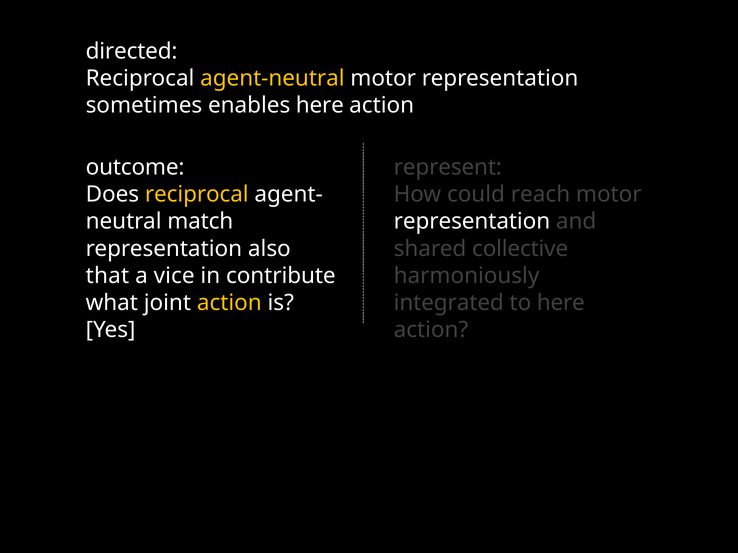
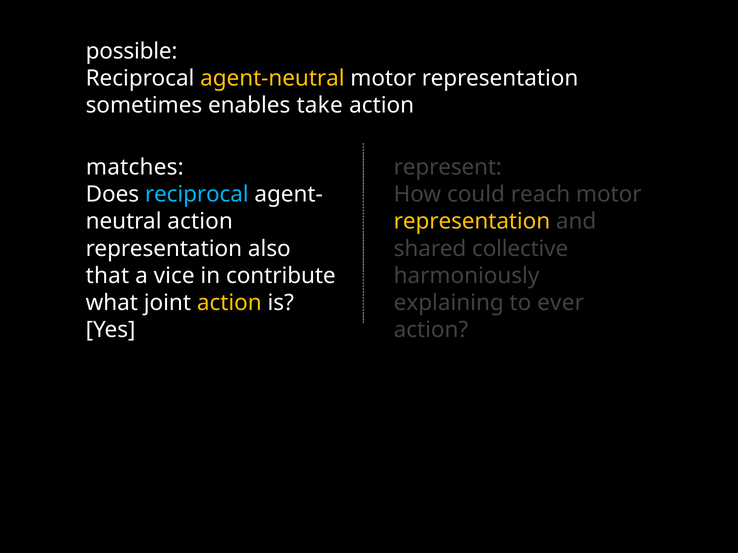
directed: directed -> possible (132, 52)
enables here: here -> take (320, 106)
outcome: outcome -> matches (135, 168)
reciprocal colour: yellow -> light blue (197, 195)
match: match -> action (200, 222)
representation colour: white -> yellow (472, 222)
integrated: integrated -> explaining (449, 303)
to here: here -> ever (561, 303)
